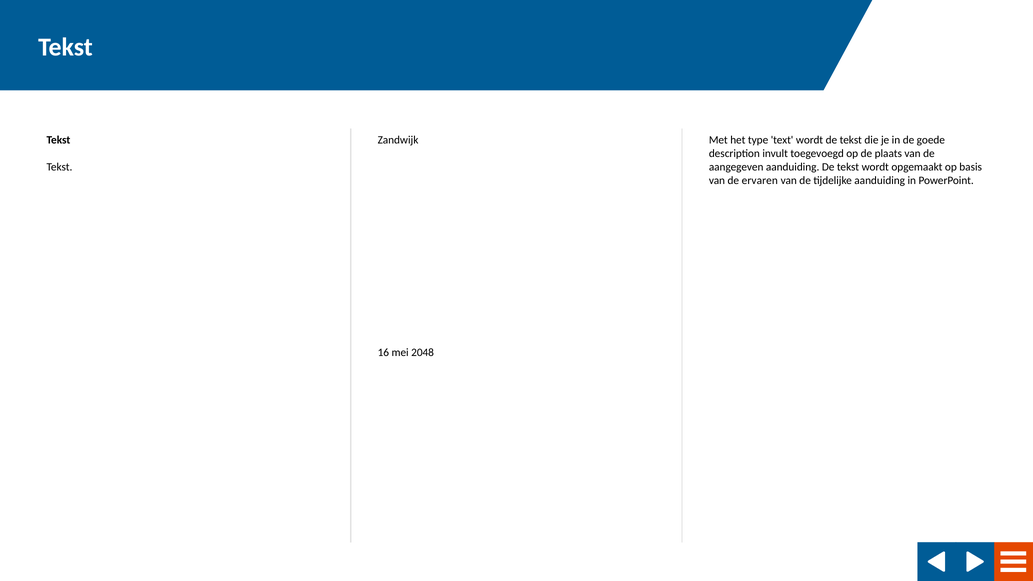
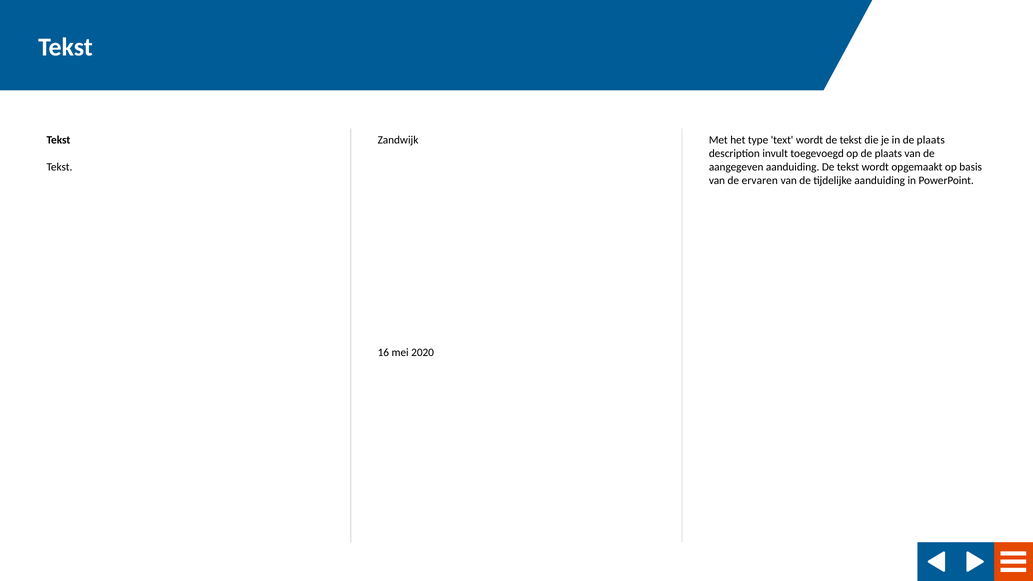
in de goede: goede -> plaats (931, 140)
2048: 2048 -> 2020 (423, 352)
